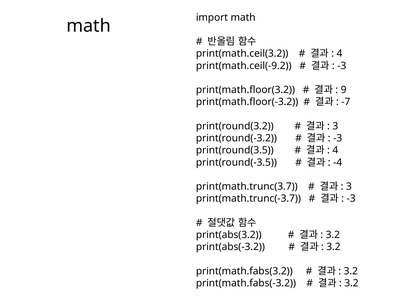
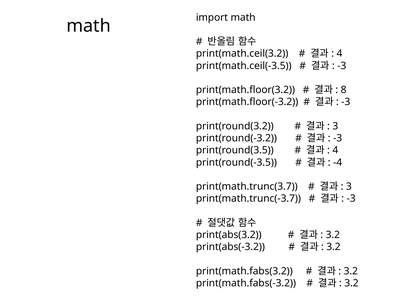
print(math.ceil(-9.2: print(math.ceil(-9.2 -> print(math.ceil(-3.5 (244, 66)
9: 9 -> 8 (344, 90)
-7: -7 -> -3 (346, 102)
